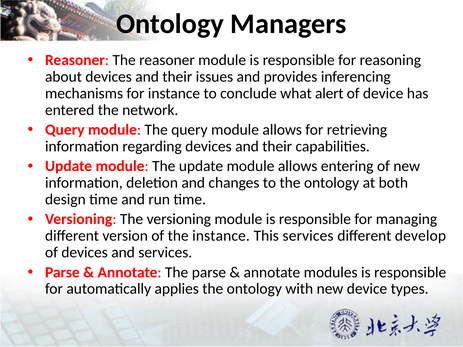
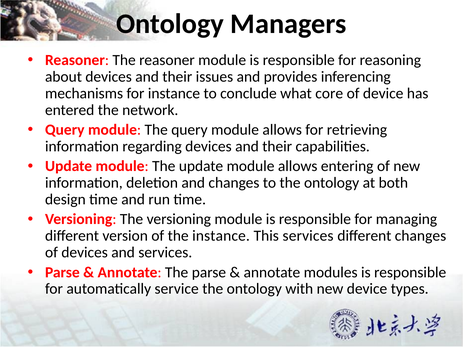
alert: alert -> core (329, 94)
different develop: develop -> changes (421, 236)
applies: applies -> service (177, 289)
